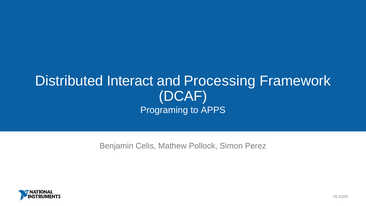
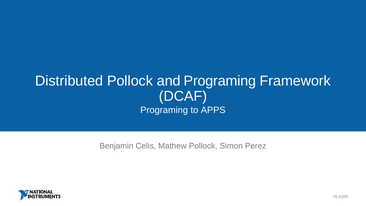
Distributed Interact: Interact -> Pollock (130, 81)
and Processing: Processing -> Programing (220, 81)
